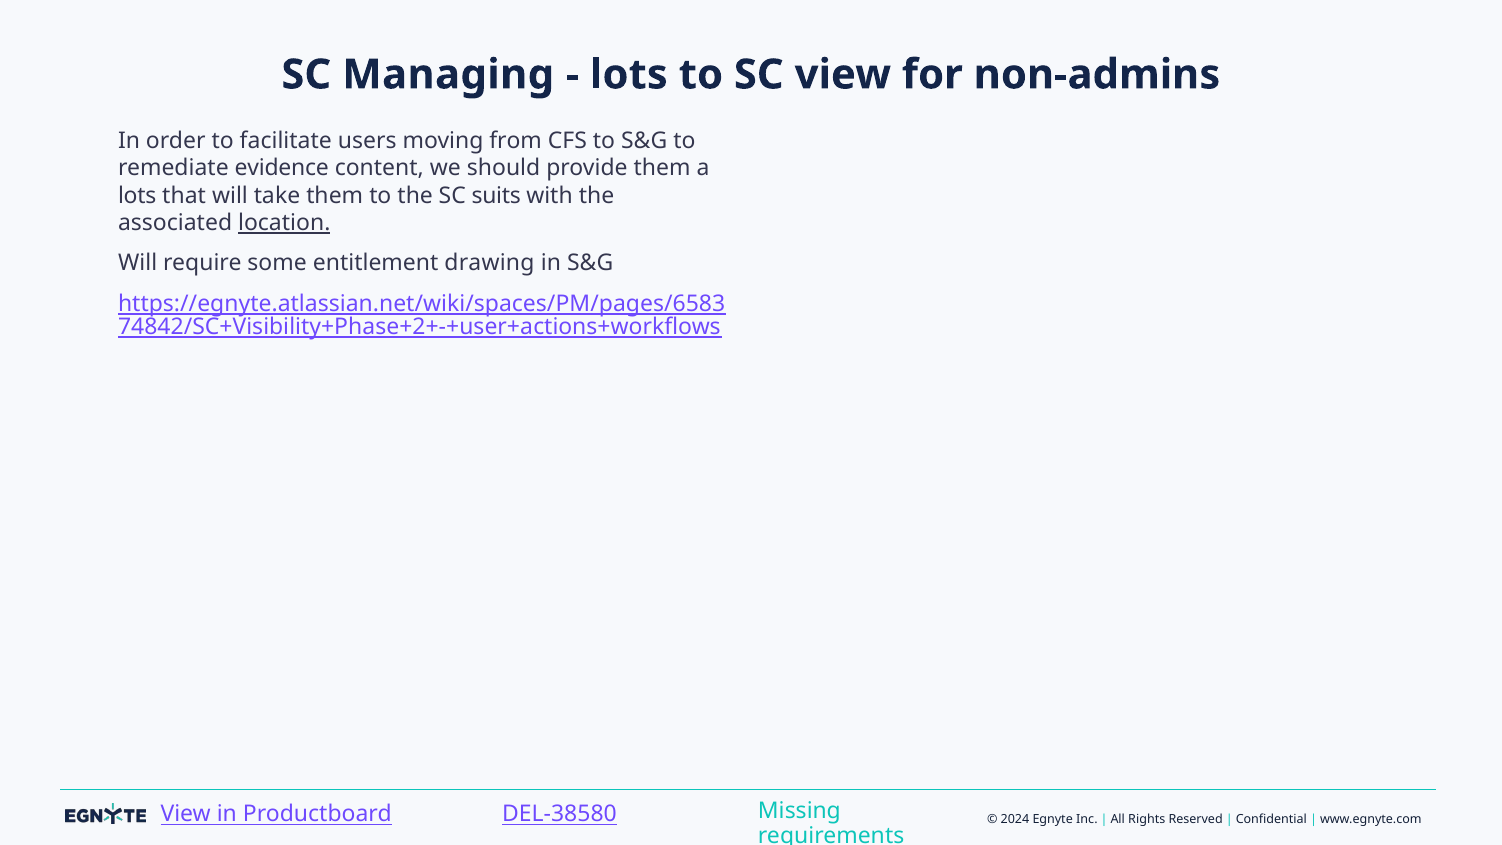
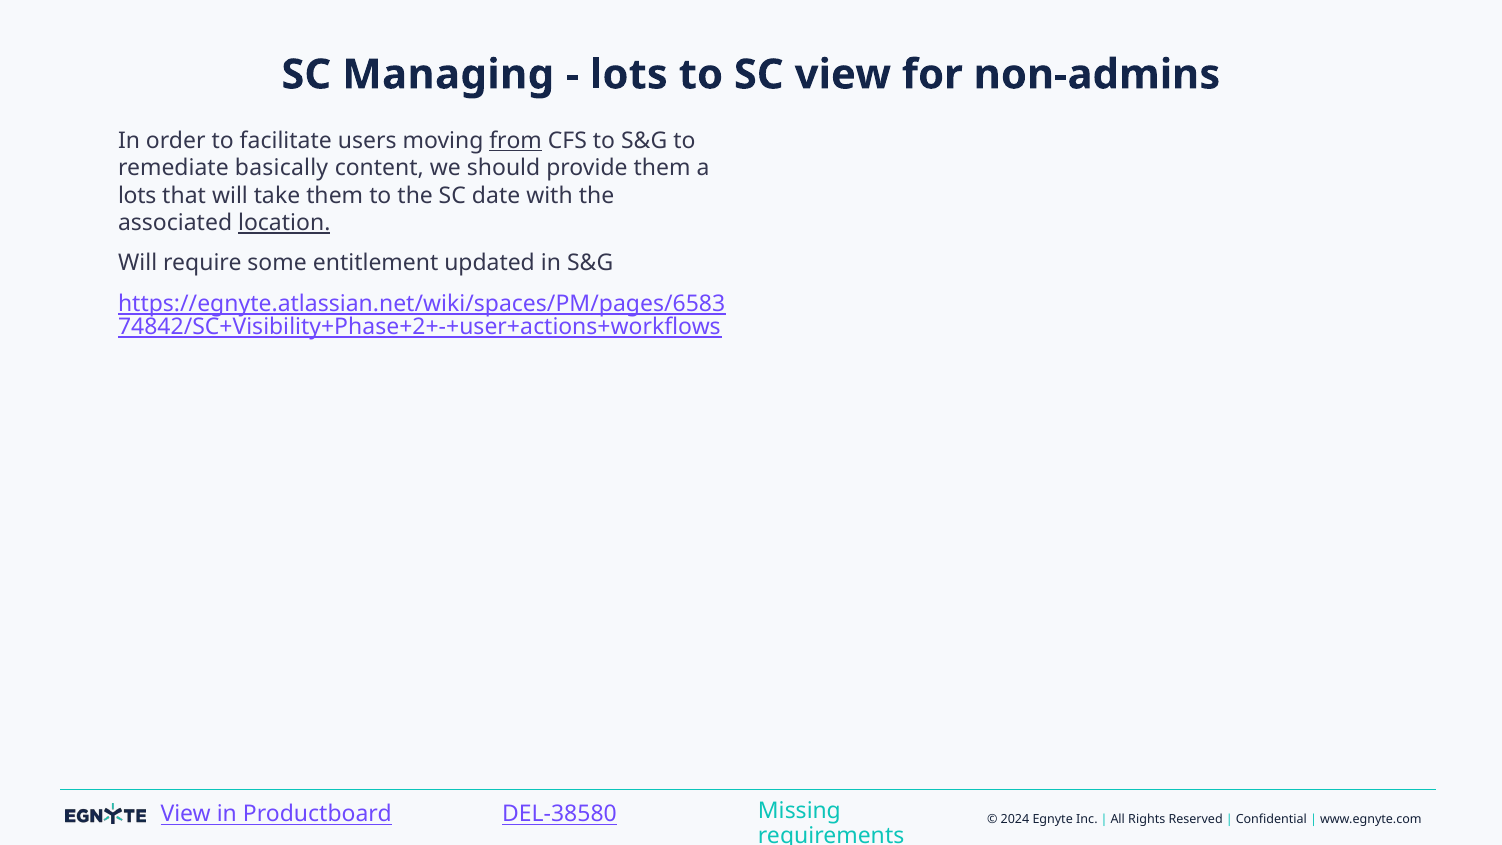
from underline: none -> present (516, 141)
evidence: evidence -> basically (282, 168)
suits: suits -> date (496, 196)
drawing: drawing -> updated (490, 263)
